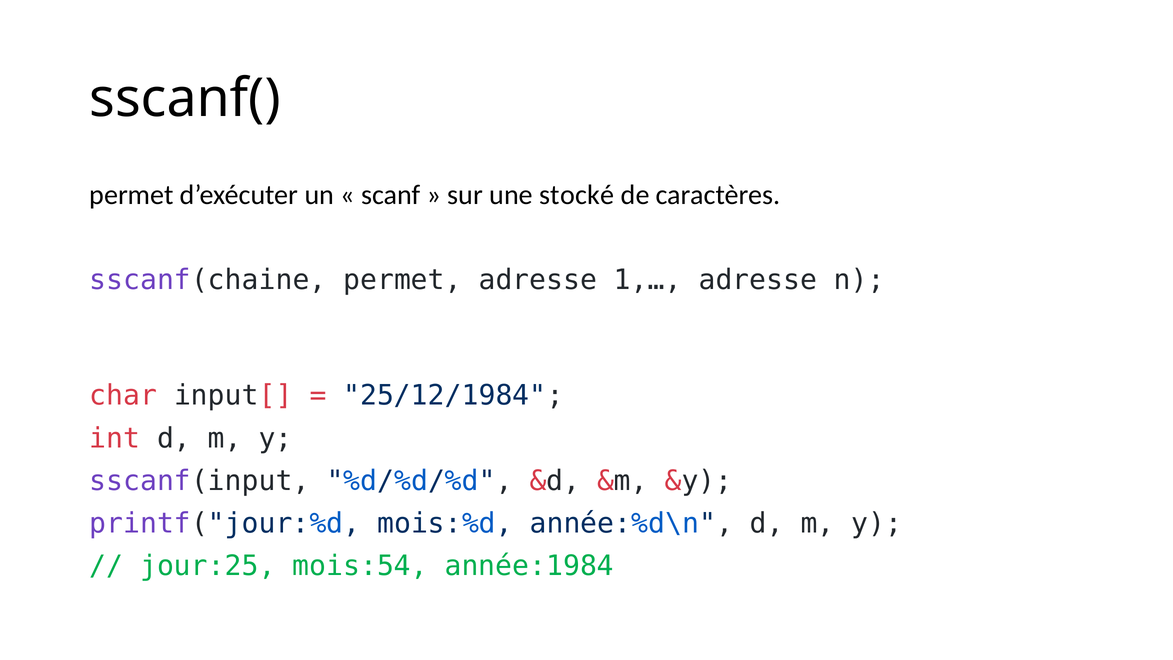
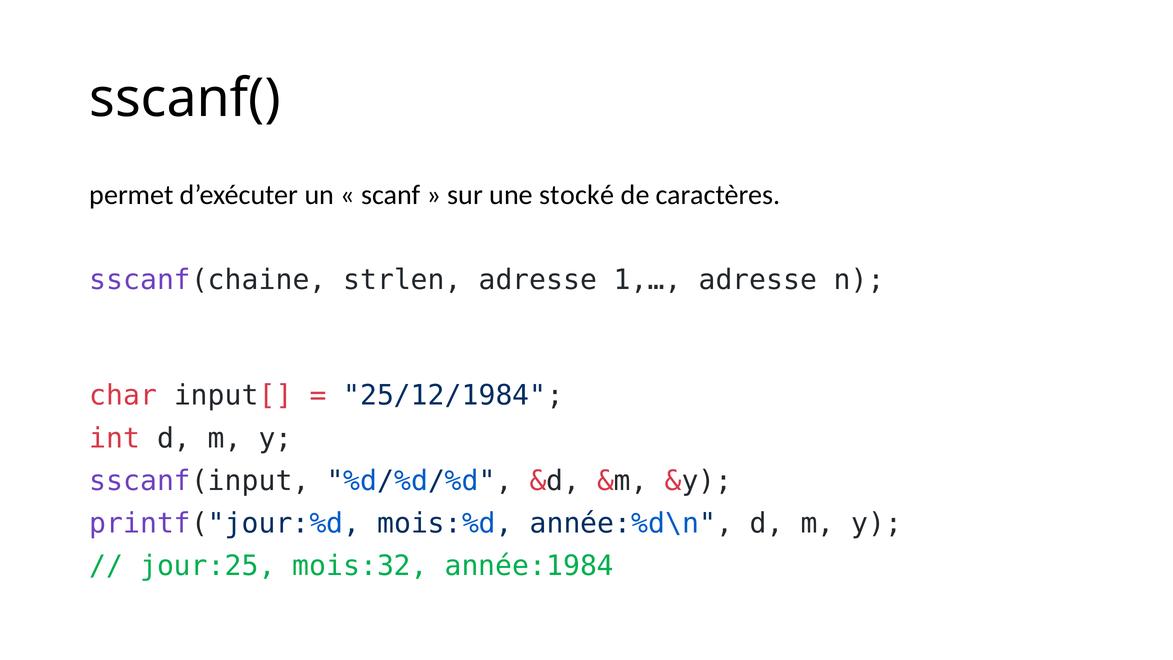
sscanf(chaine permet: permet -> strlen (402, 280)
mois:54: mois:54 -> mois:32 (360, 566)
